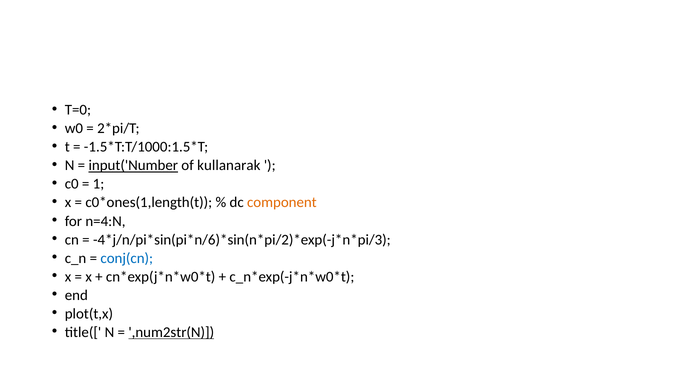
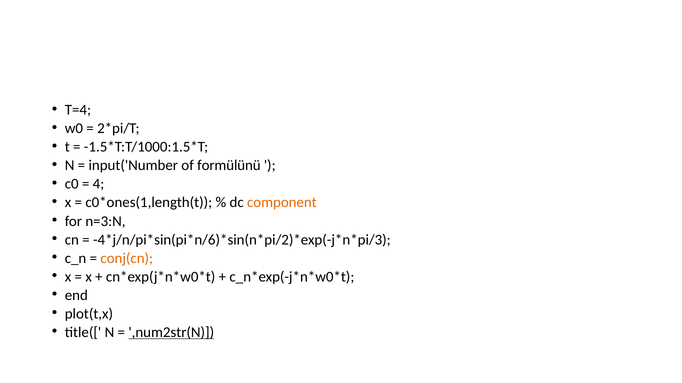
T=0: T=0 -> T=4 (78, 110)
input('Number underline: present -> none (133, 166)
kullanarak: kullanarak -> formülünü (229, 166)
1: 1 -> 4 (99, 184)
n=4:N: n=4:N -> n=3:N (105, 221)
conj(cn colour: blue -> orange (127, 259)
